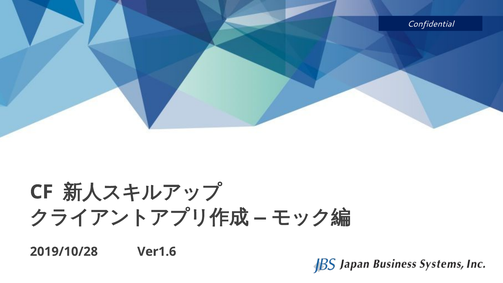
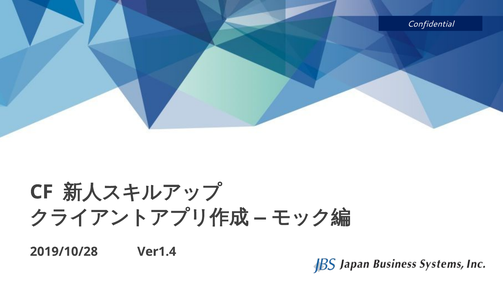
Ver1.6: Ver1.6 -> Ver1.4 (157, 252)
